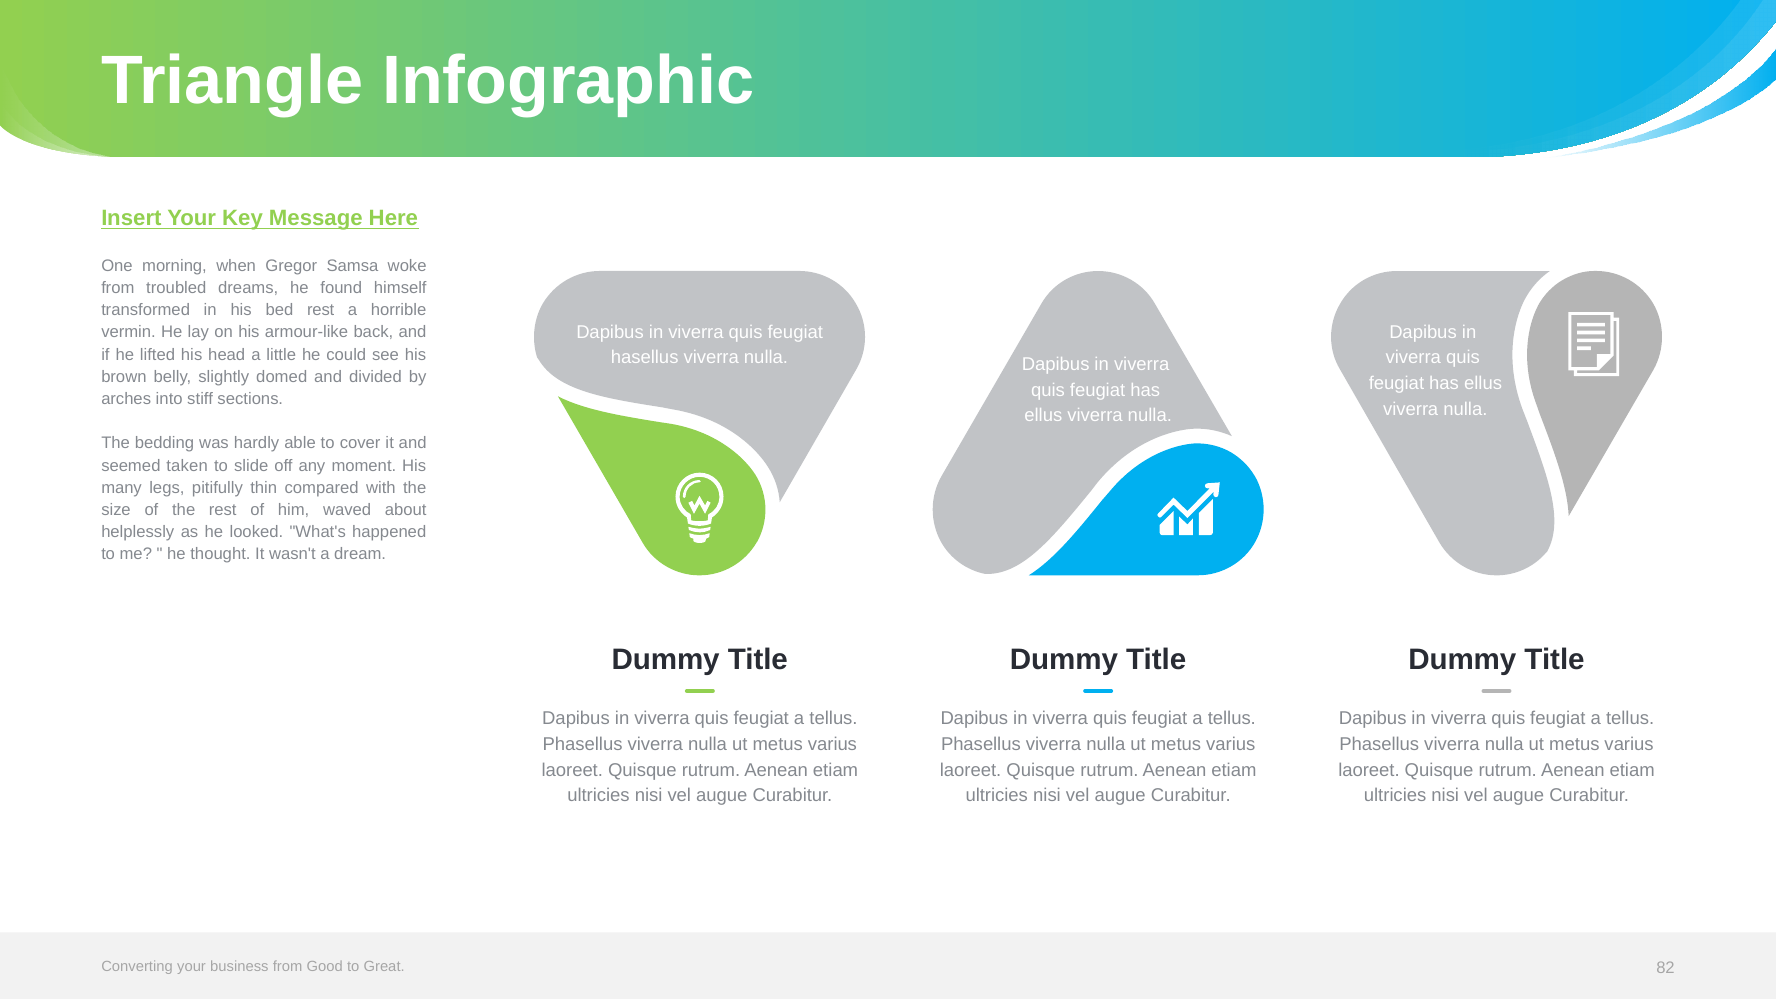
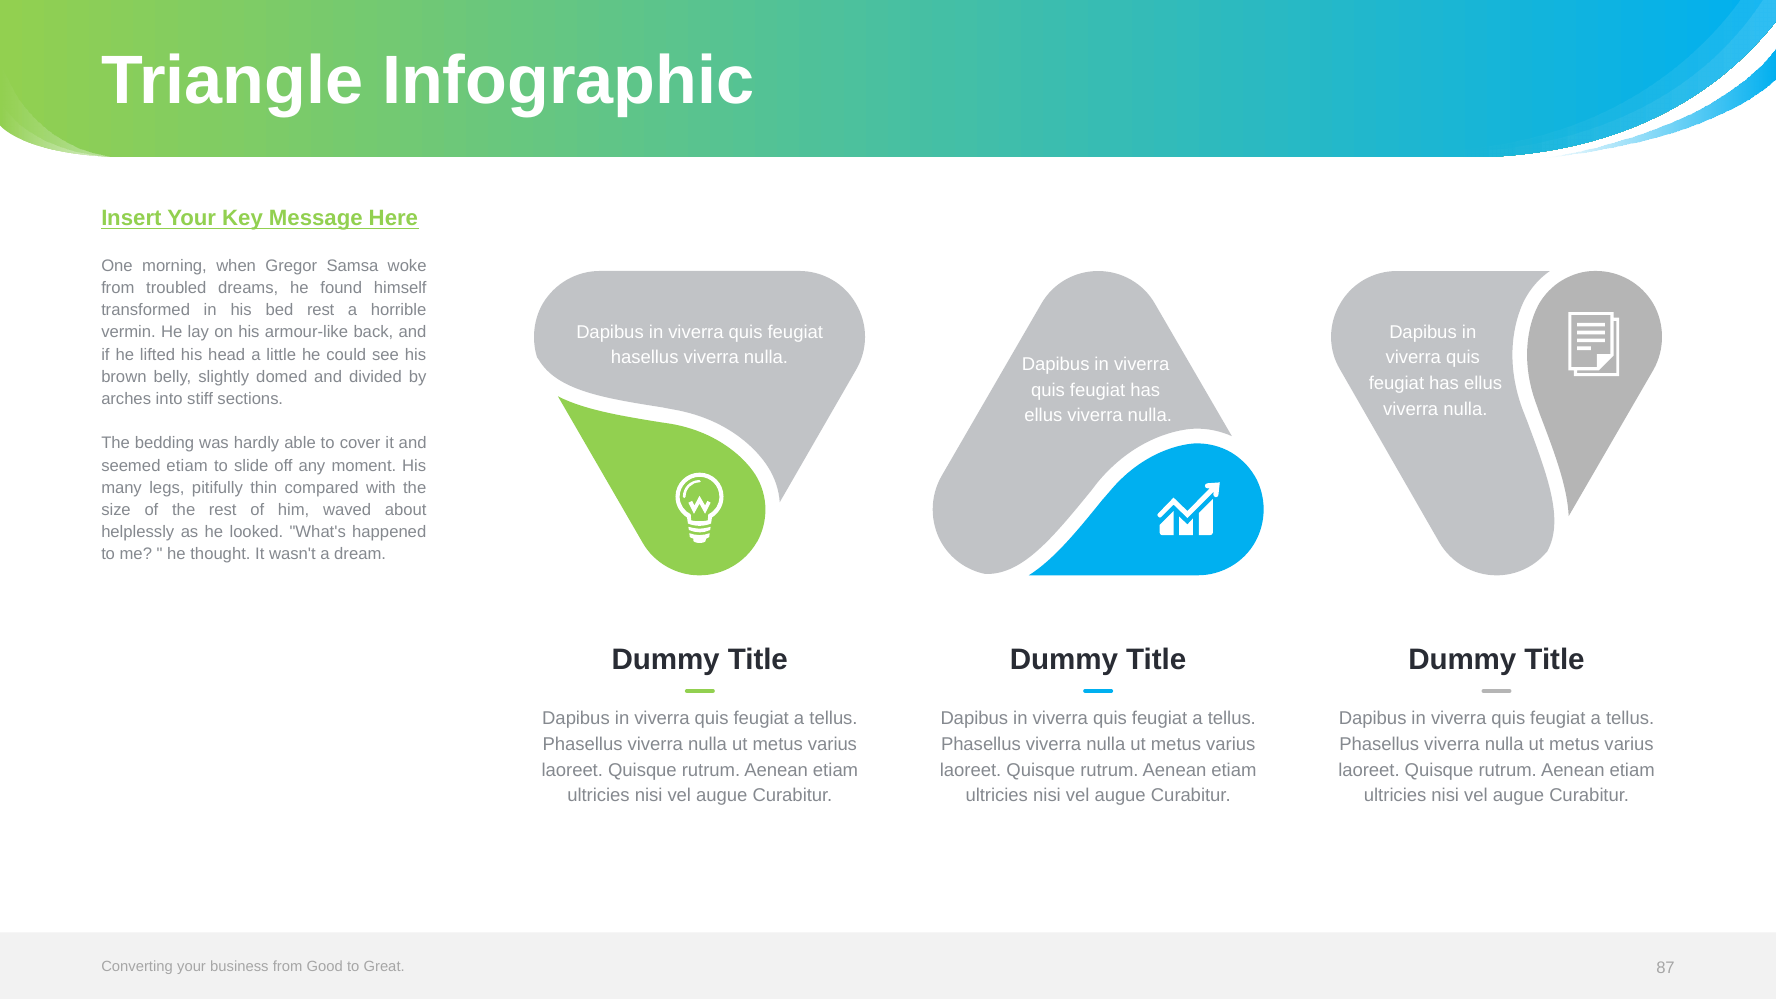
seemed taken: taken -> etiam (187, 466)
82: 82 -> 87 (1666, 968)
